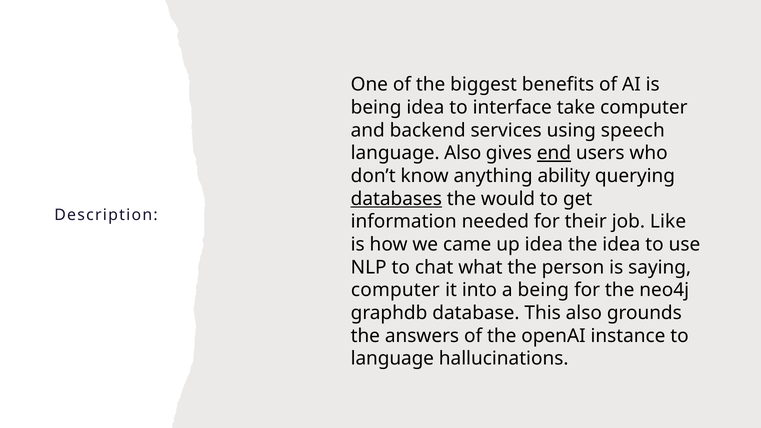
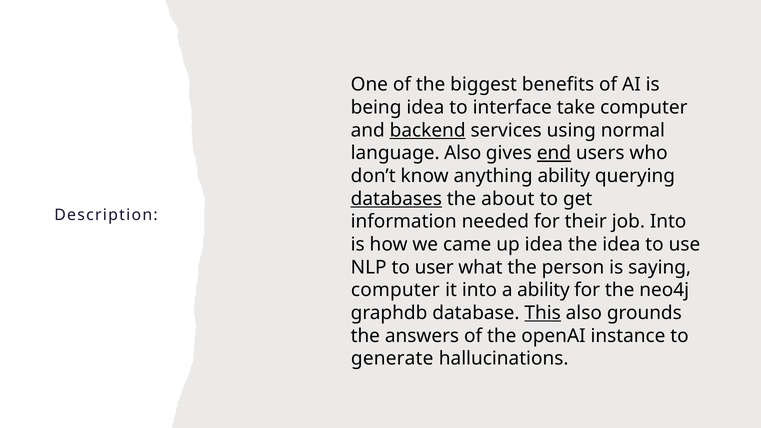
backend underline: none -> present (428, 130)
speech: speech -> normal (633, 130)
would: would -> about (508, 199)
job Like: Like -> Into (668, 222)
chat: chat -> user (434, 267)
a being: being -> ability (543, 290)
This underline: none -> present (543, 313)
language: language -> generate (392, 359)
